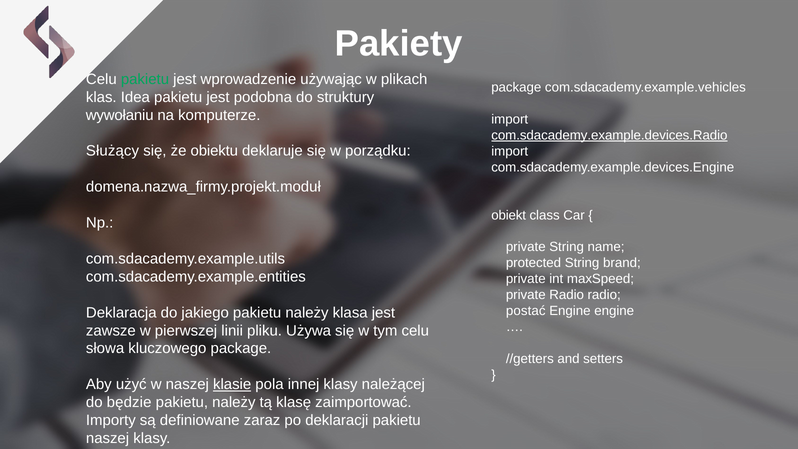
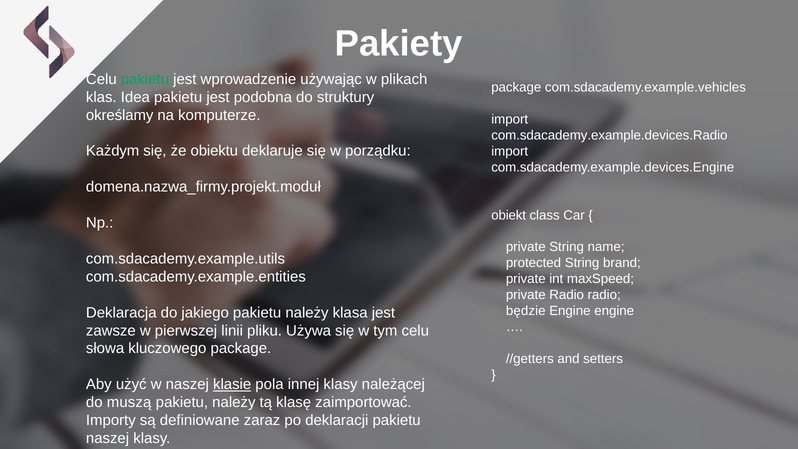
wywołaniu: wywołaniu -> określamy (120, 115)
com.sdacademy.example.devices.Radio underline: present -> none (609, 135)
Służący: Służący -> Każdym (113, 151)
postać: postać -> będzie (526, 311)
będzie: będzie -> muszą (129, 402)
